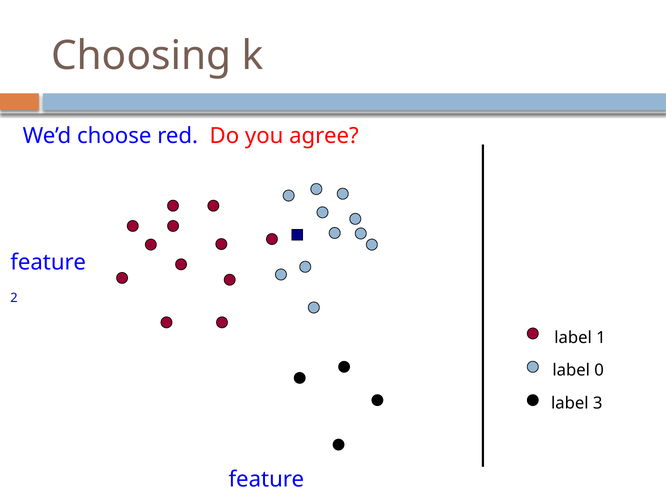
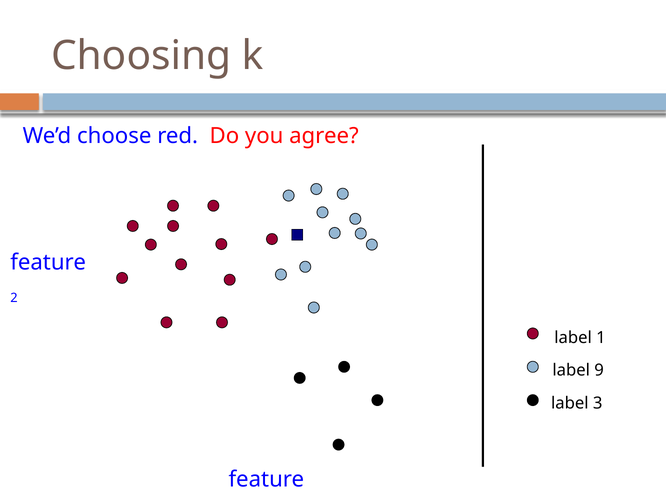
0: 0 -> 9 (599, 370)
